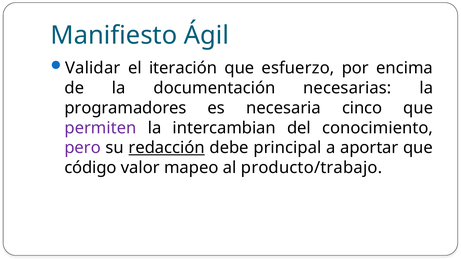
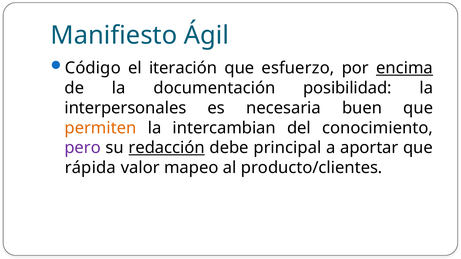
Validar: Validar -> Código (93, 68)
encima underline: none -> present (405, 68)
necesarias: necesarias -> posibilidad (347, 88)
programadores: programadores -> interpersonales (125, 108)
cinco: cinco -> buen (362, 108)
permiten colour: purple -> orange (101, 128)
código: código -> rápida (90, 168)
producto/trabajo: producto/trabajo -> producto/clientes (312, 168)
